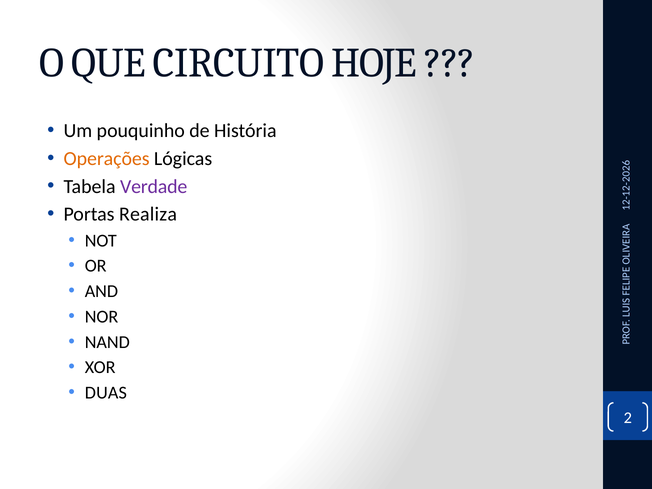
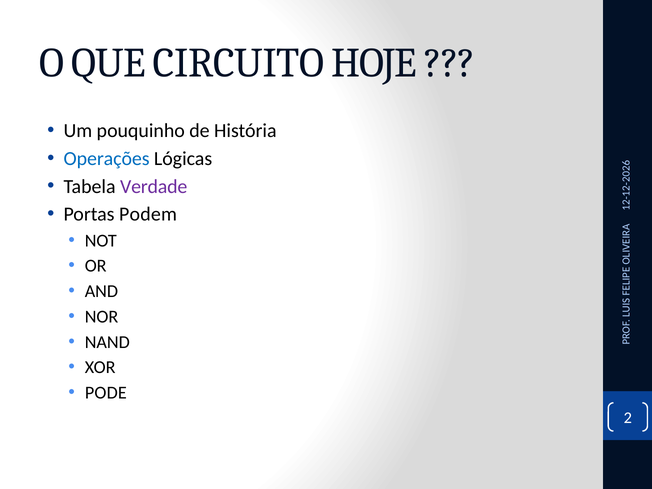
Operações colour: orange -> blue (107, 159)
Realiza: Realiza -> Podem (148, 214)
DUAS: DUAS -> PODE (106, 393)
